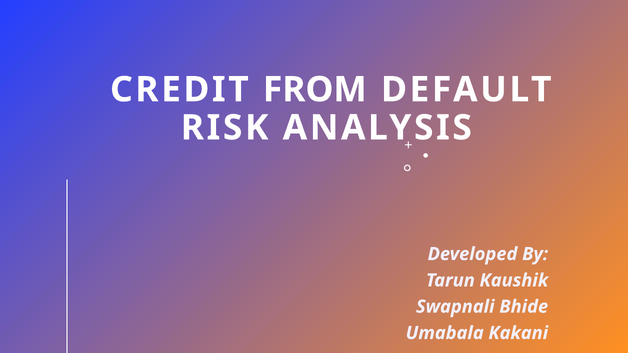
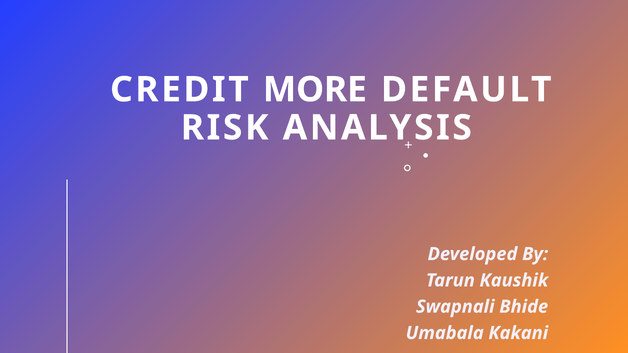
FROM: FROM -> MORE (315, 90)
